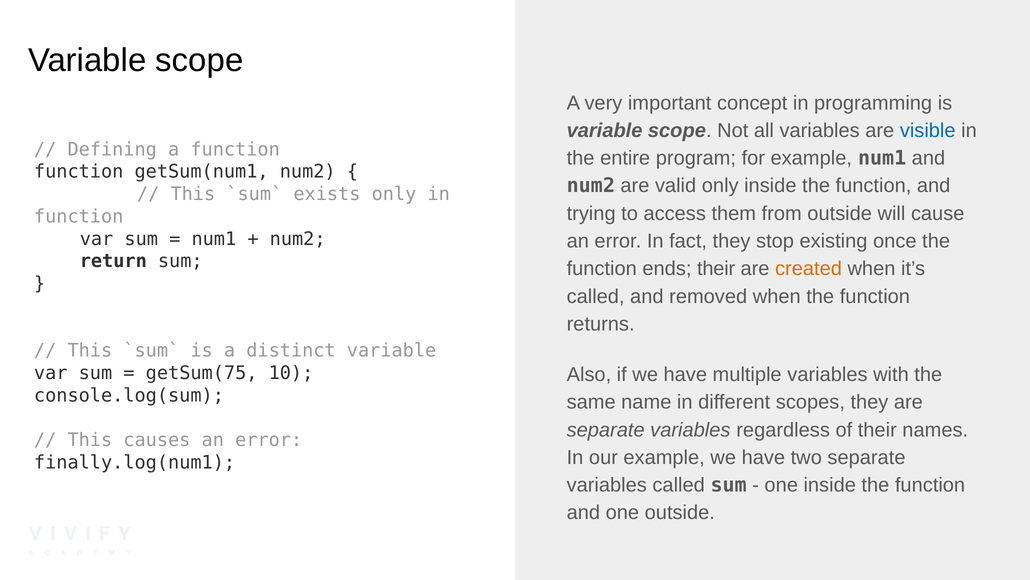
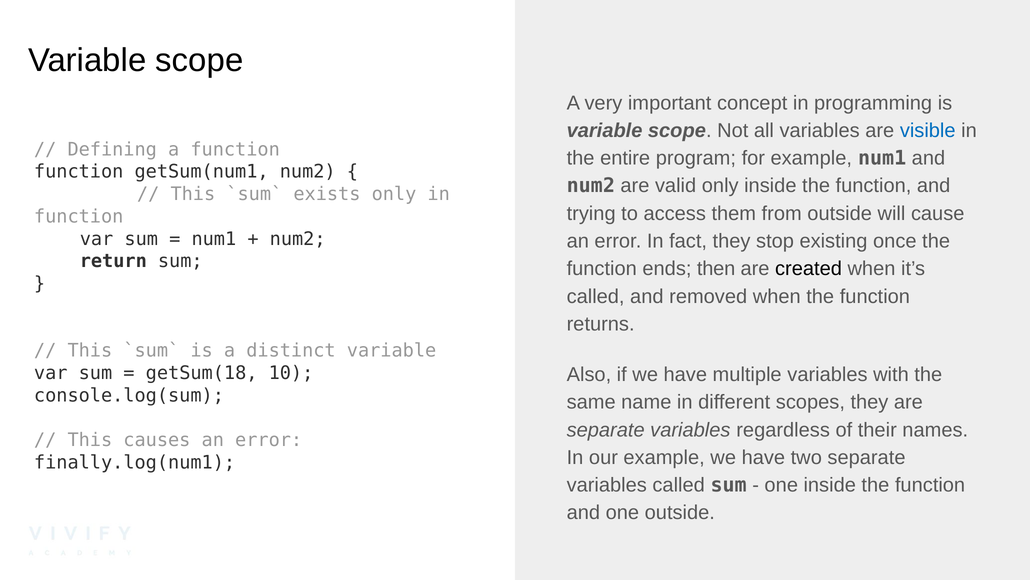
ends their: their -> then (716, 269)
created colour: orange -> black (809, 269)
getSum(75: getSum(75 -> getSum(18 (202, 373)
